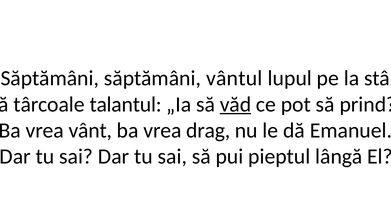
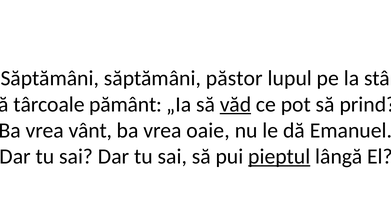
vântul: vântul -> păstor (234, 78)
talantul: talantul -> pământ (126, 104)
drag: drag -> oaie (208, 130)
pieptul underline: none -> present (279, 156)
